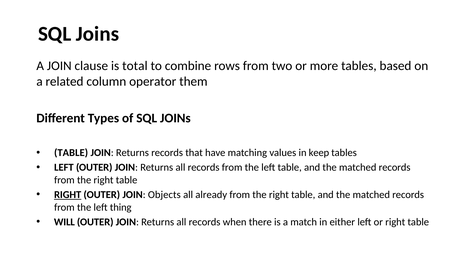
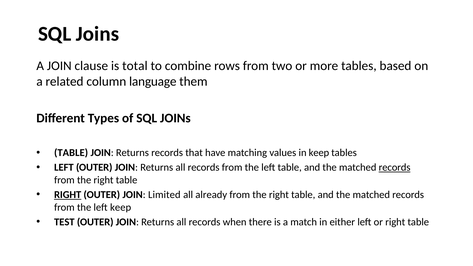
operator: operator -> language (153, 82)
records underline: none -> present (395, 168)
Objects: Objects -> Limited (164, 195)
left thing: thing -> keep (121, 207)
WILL: WILL -> TEST (64, 222)
